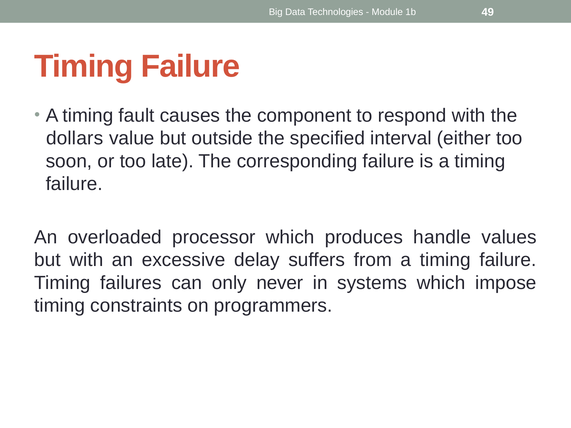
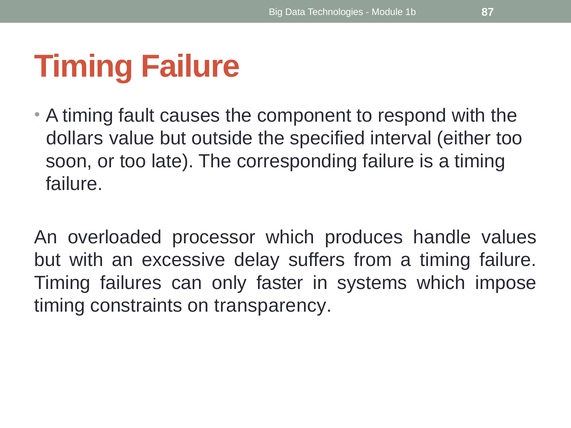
49: 49 -> 87 (488, 12)
never: never -> faster (280, 283)
programmers: programmers -> transparency (273, 306)
